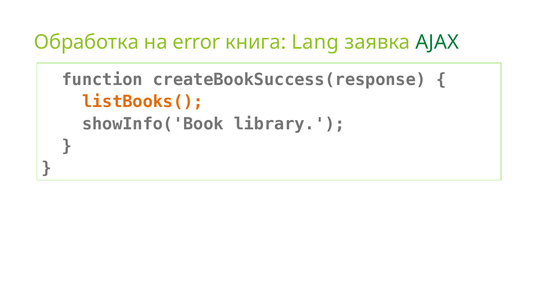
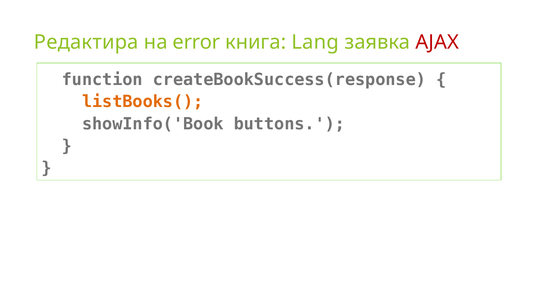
Обработка: Обработка -> Редактира (86, 42)
AJAX colour: green -> red (437, 42)
library: library -> buttons (289, 124)
